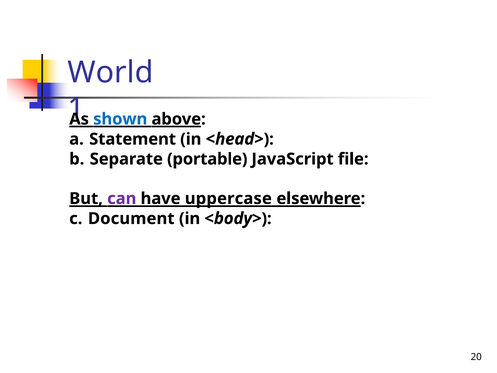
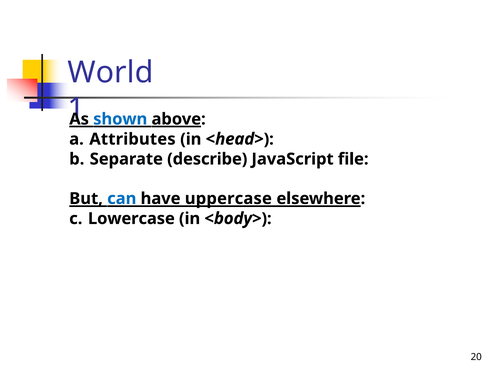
Statement: Statement -> Attributes (132, 139)
portable: portable -> describe (207, 159)
can colour: purple -> blue (122, 198)
Document: Document -> Lowercase (131, 218)
